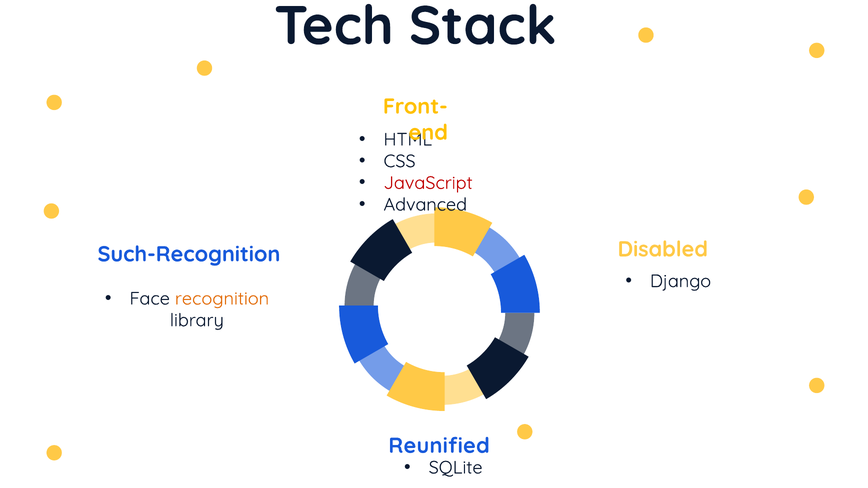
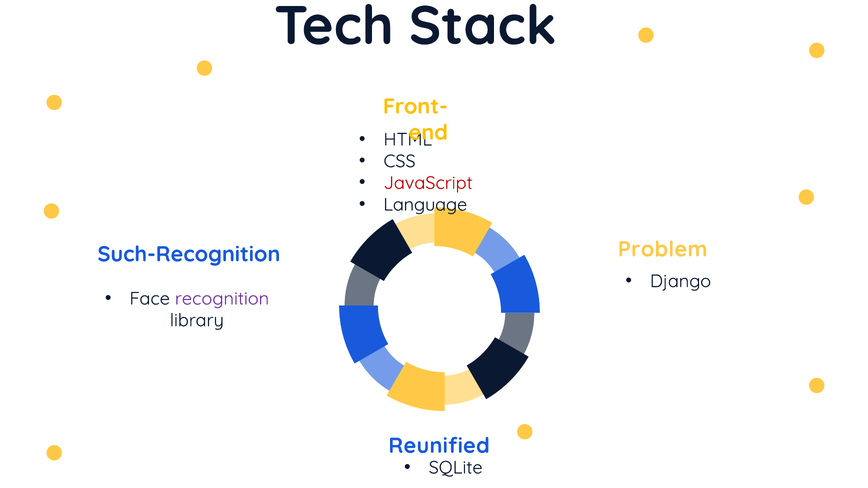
Advanced: Advanced -> Language (425, 205)
Disabled: Disabled -> Problem (663, 249)
recognition colour: orange -> purple (222, 299)
